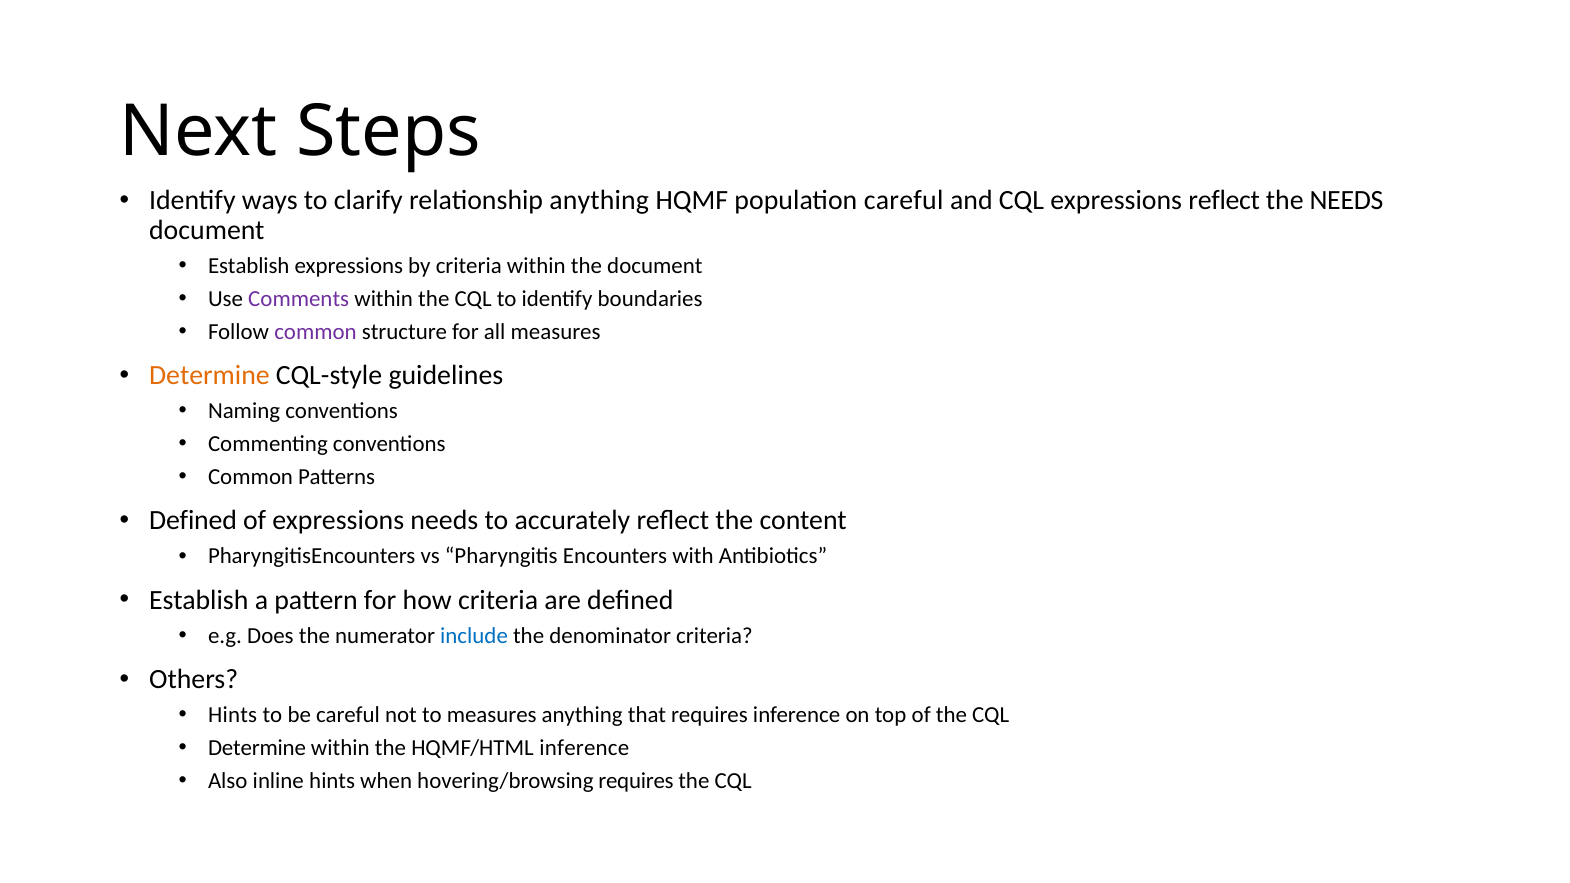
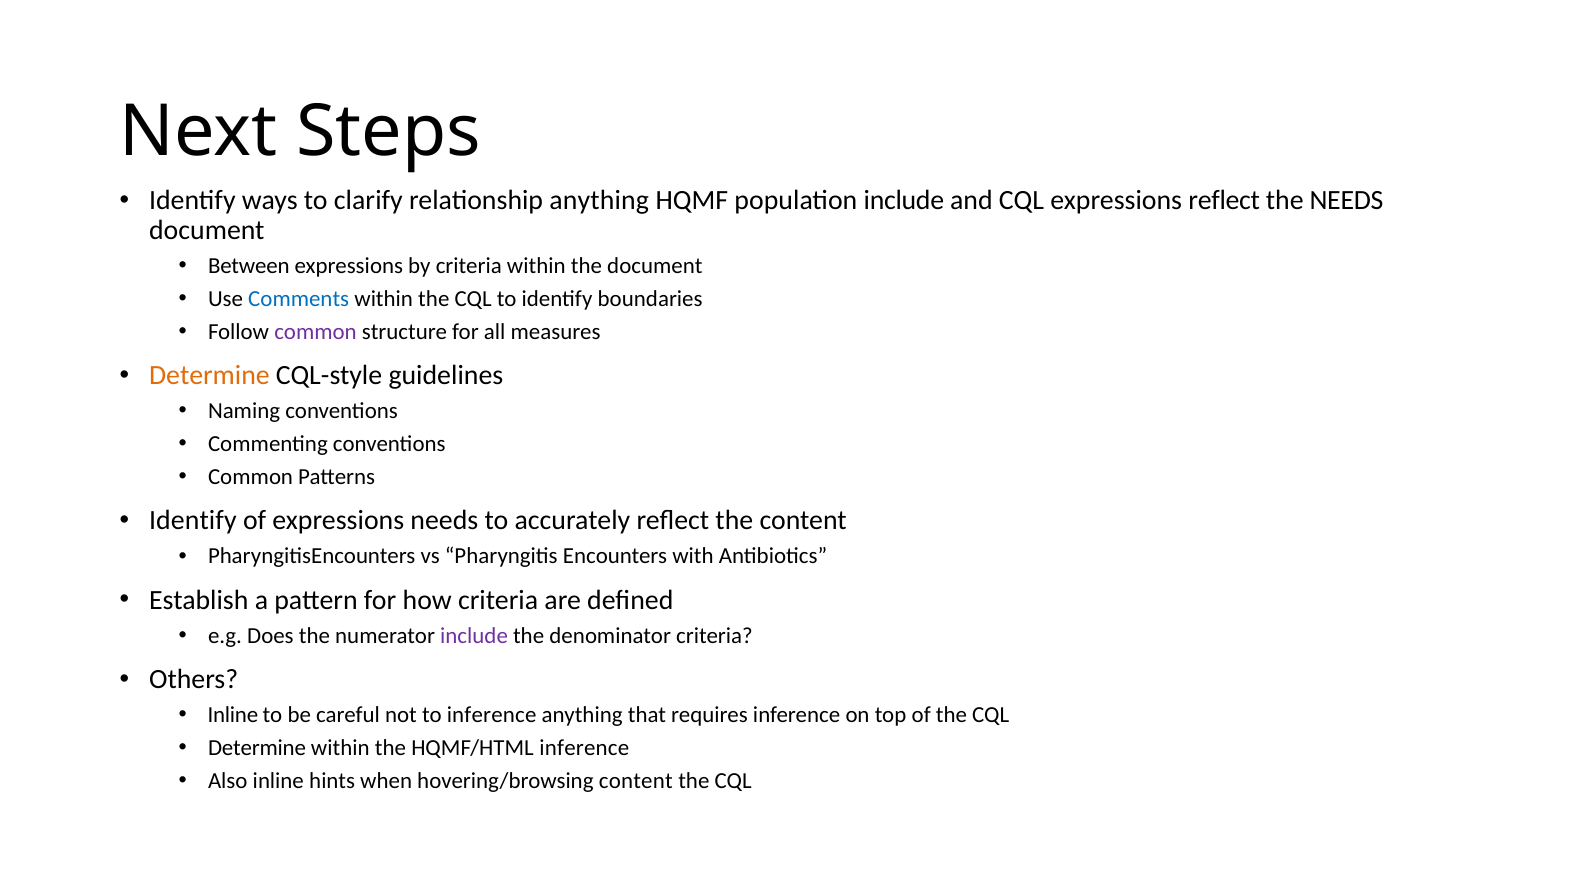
population careful: careful -> include (904, 200)
Establish: Establish -> Between (249, 266)
Comments colour: purple -> blue (299, 299)
Defined: Defined -> Identify (193, 521)
include colour: blue -> purple (474, 636)
Hints: Hints -> Inline (233, 715)
to measures: measures -> inference (492, 715)
hovering/browsing requires: requires -> content (636, 781)
